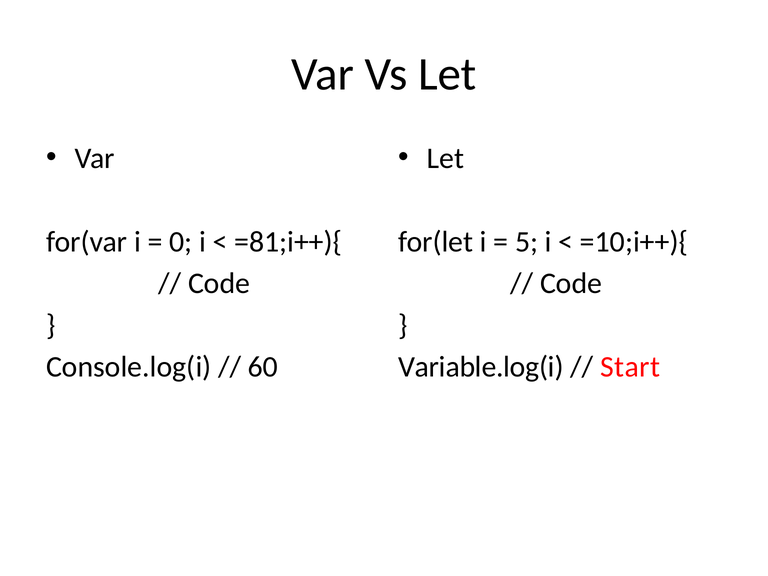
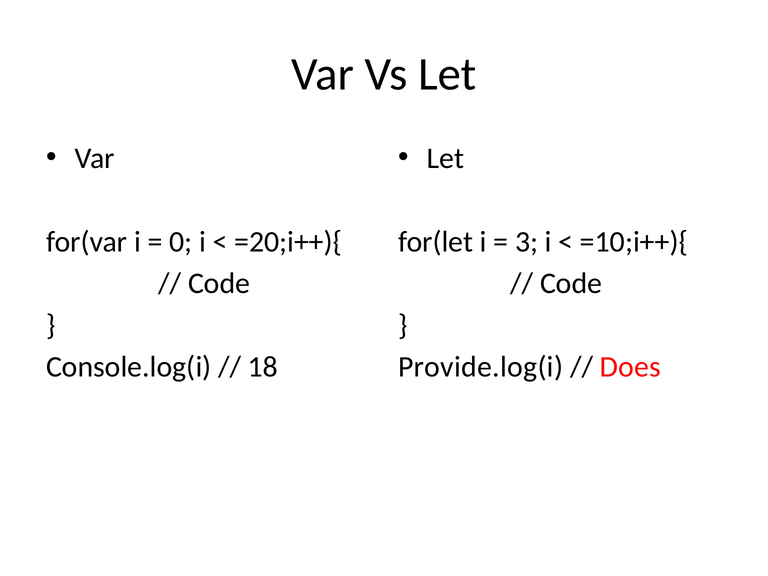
=81;i++){: =81;i++){ -> =20;i++){ (288, 242)
5: 5 -> 3 (527, 242)
60: 60 -> 18 (263, 367)
Variable.log(i: Variable.log(i -> Provide.log(i (481, 367)
Start: Start -> Does (630, 367)
